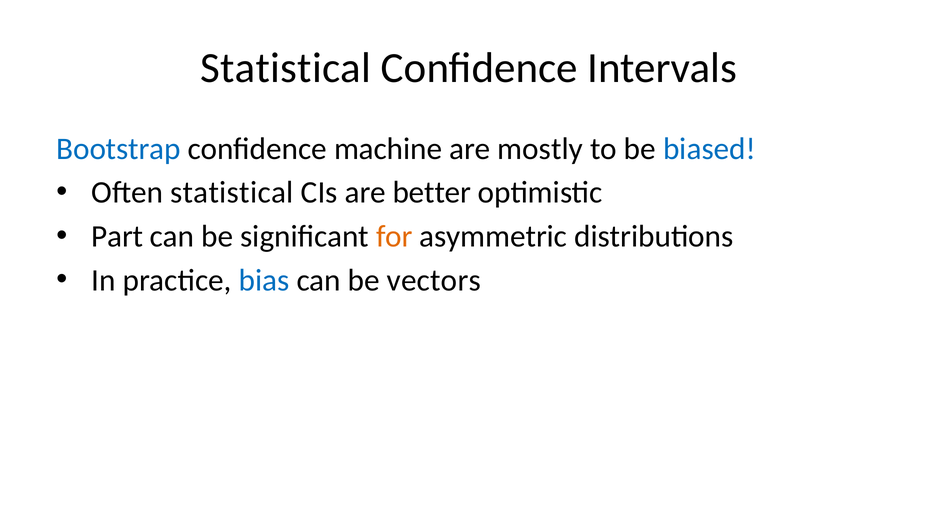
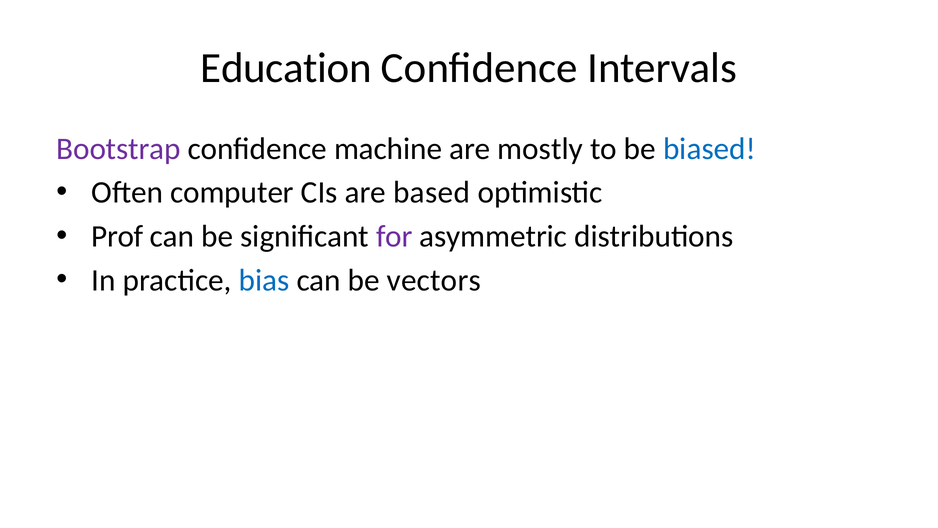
Statistical: Statistical -> Education (286, 68)
Bootstrap colour: blue -> purple (119, 149)
Often statistical: statistical -> computer (232, 193)
better: better -> based (432, 193)
Part: Part -> Prof (117, 236)
for colour: orange -> purple (394, 236)
